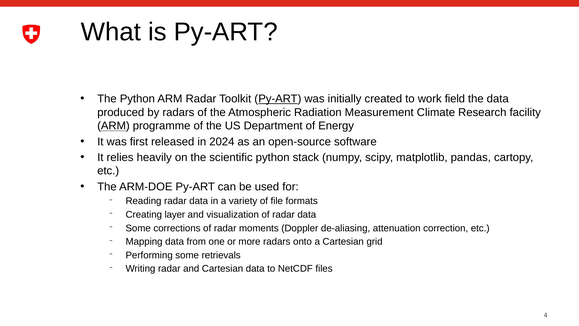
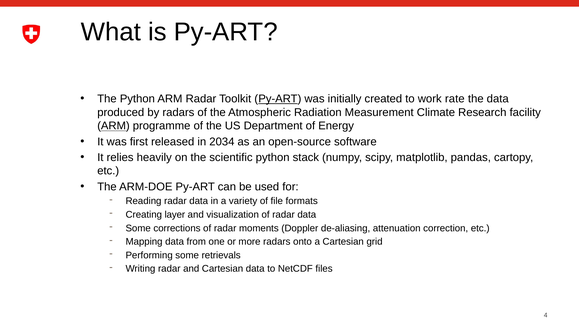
field: field -> rate (455, 99)
2024: 2024 -> 2034 (222, 141)
